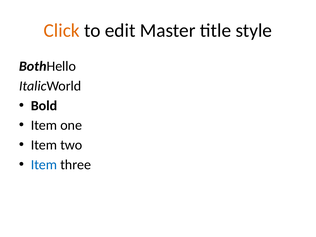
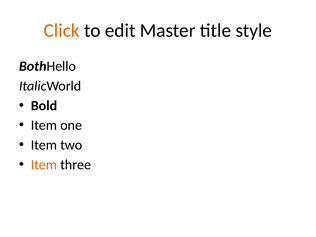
Item colour: blue -> orange (44, 165)
